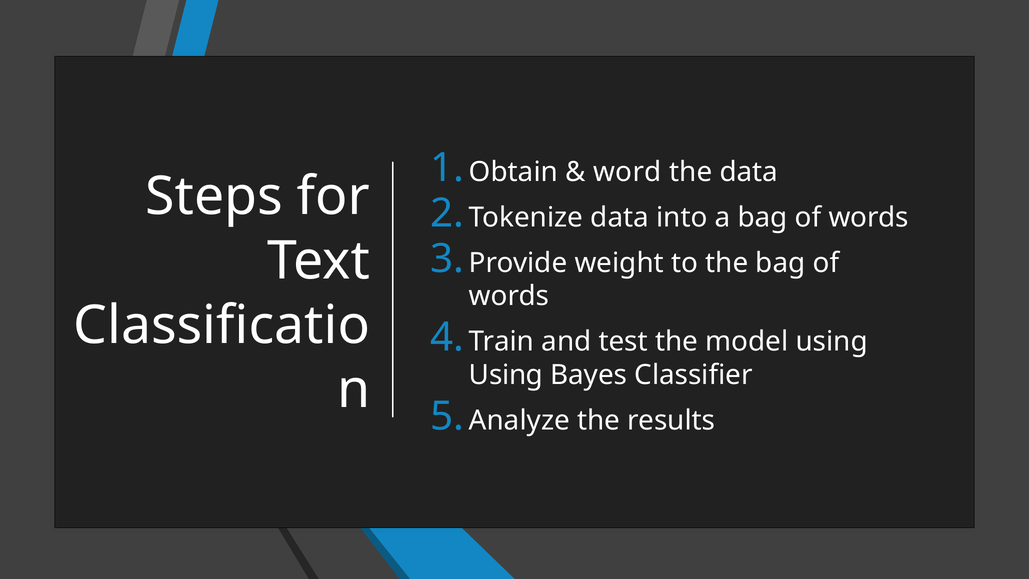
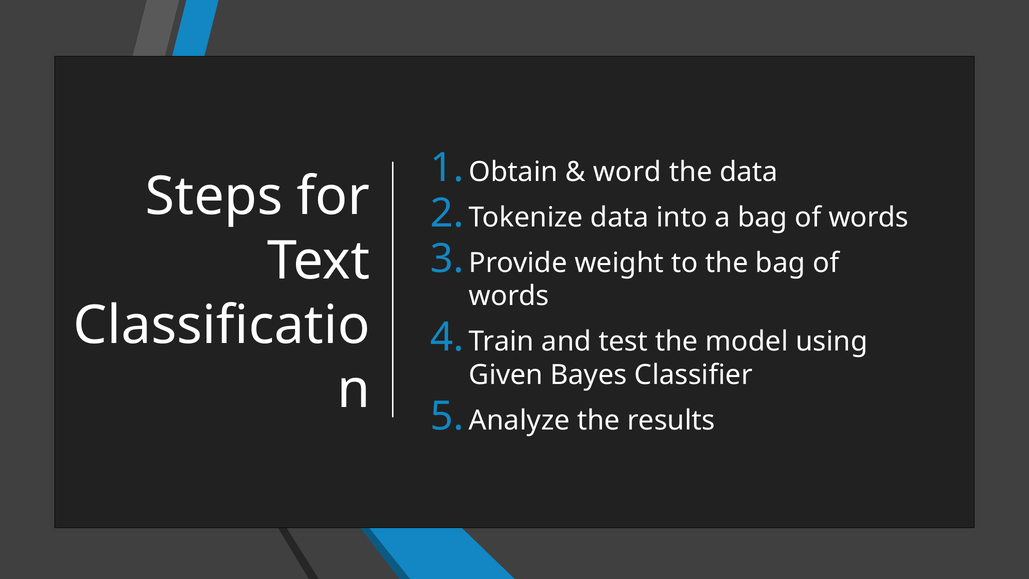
Using: Using -> Given (506, 375)
